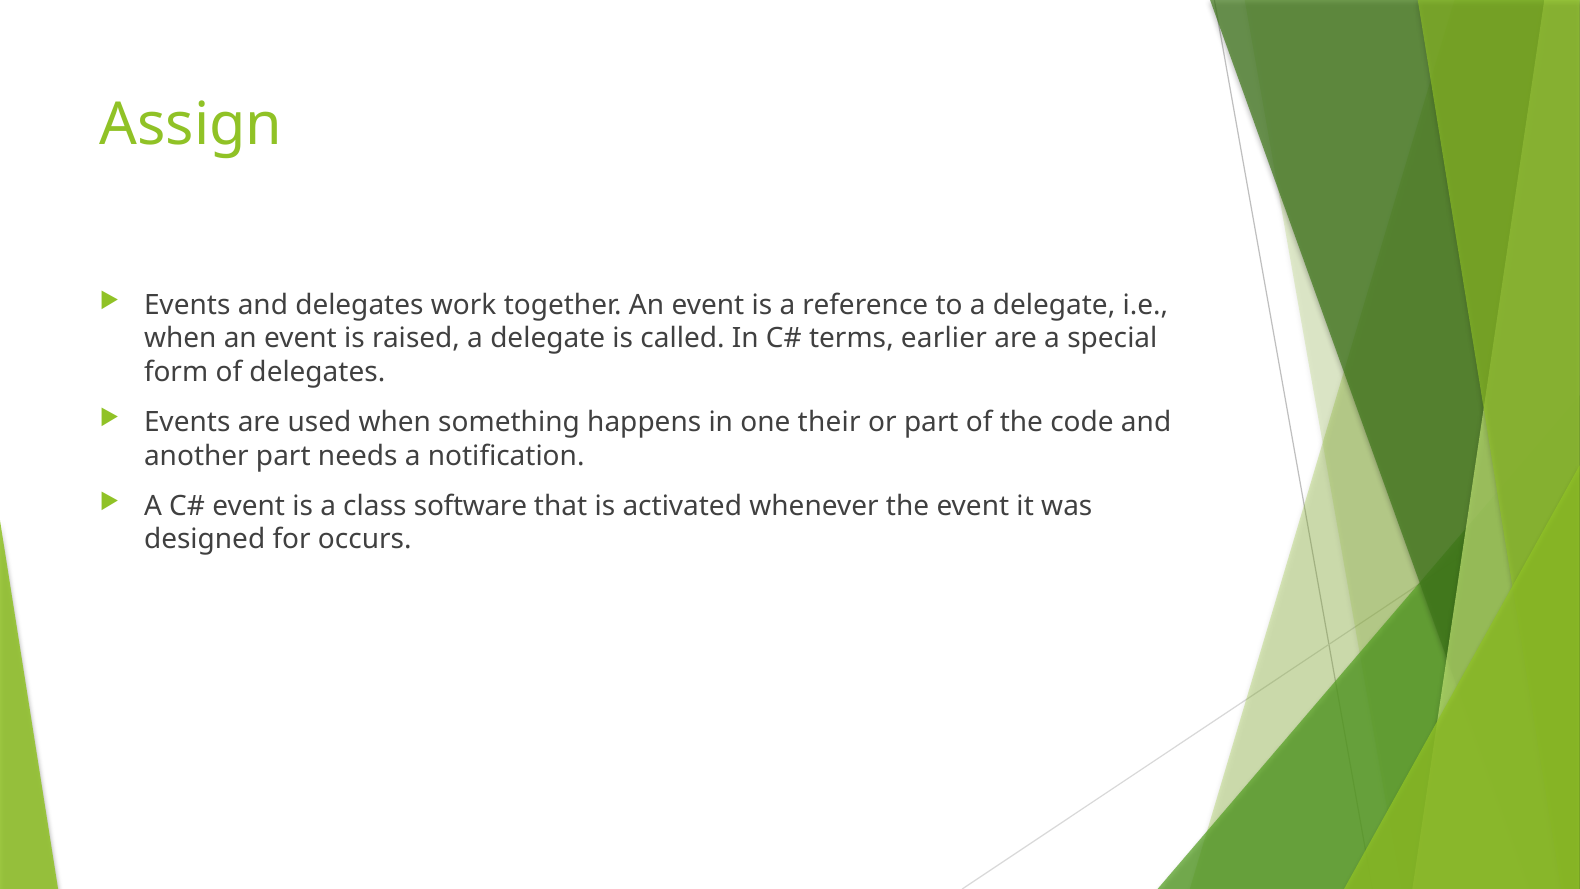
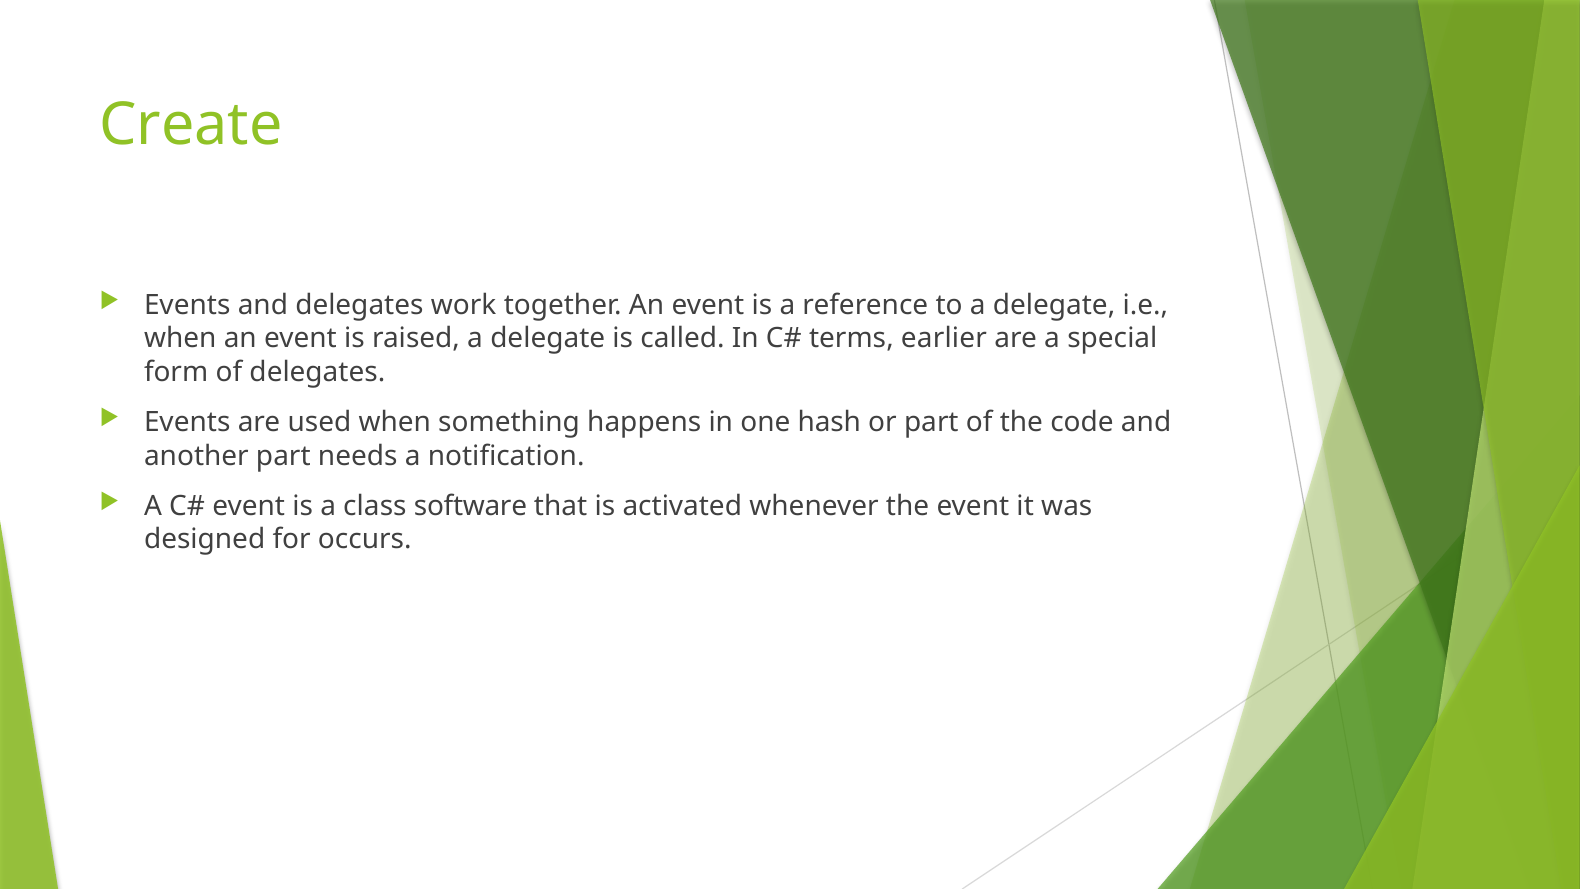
Assign: Assign -> Create (191, 125)
their: their -> hash (829, 422)
